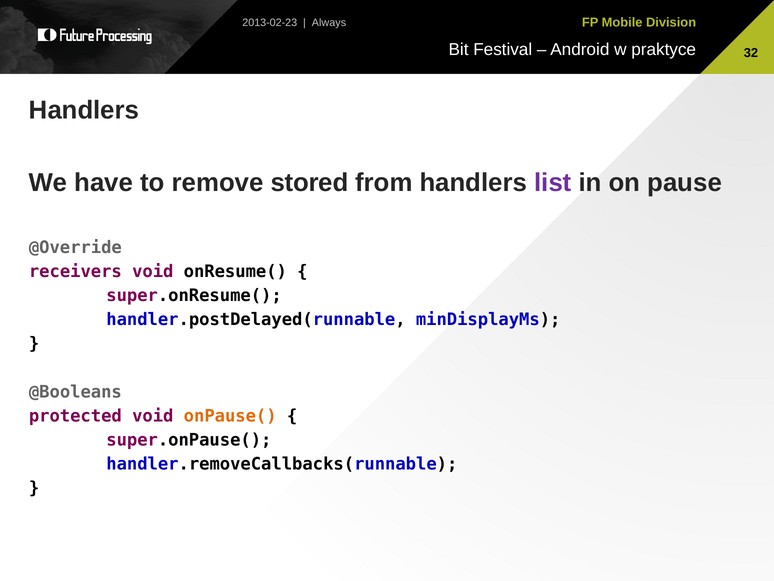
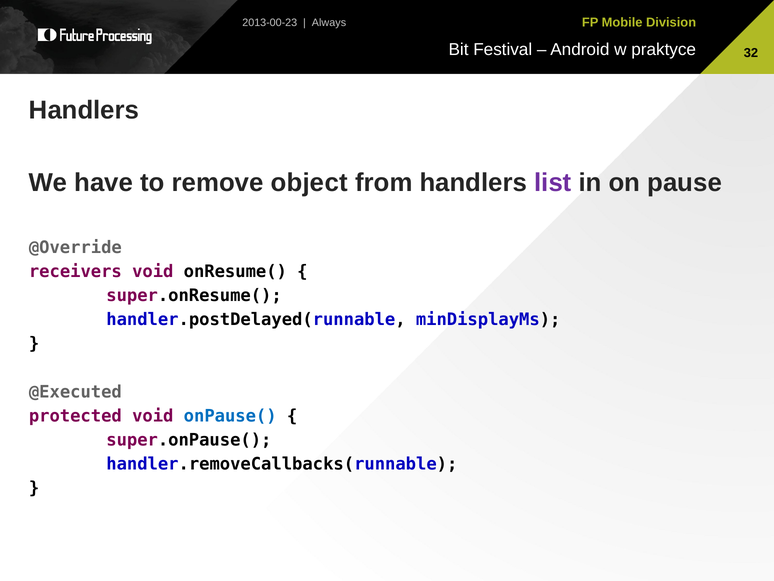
2013-02-23: 2013-02-23 -> 2013-00-23 (270, 23)
stored: stored -> object (309, 182)
@Booleans: @Booleans -> @Executed (75, 392)
onPause( colour: orange -> blue (230, 416)
